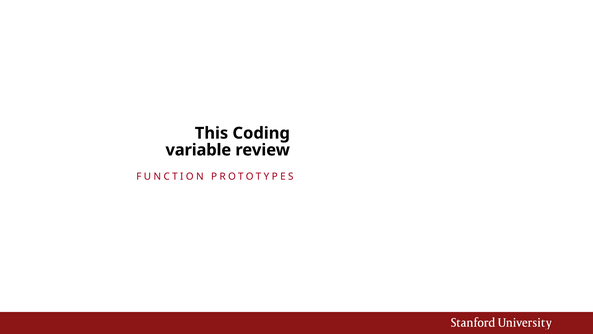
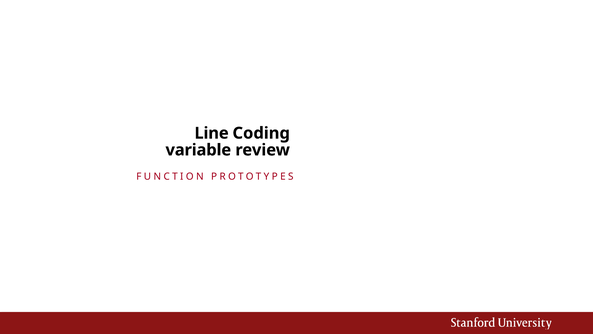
This: This -> Line (212, 133)
